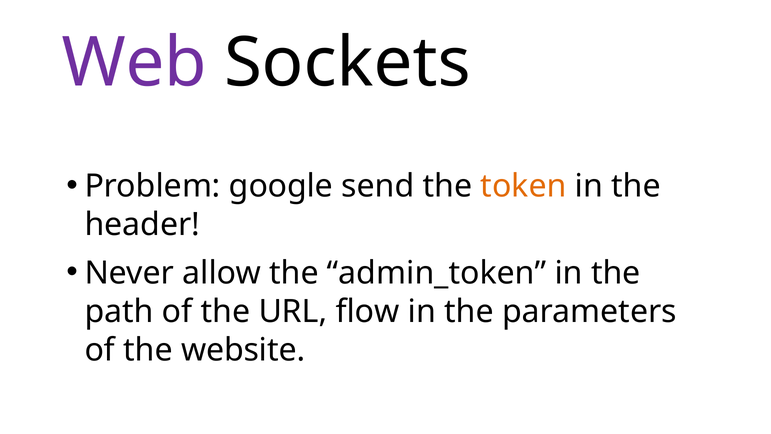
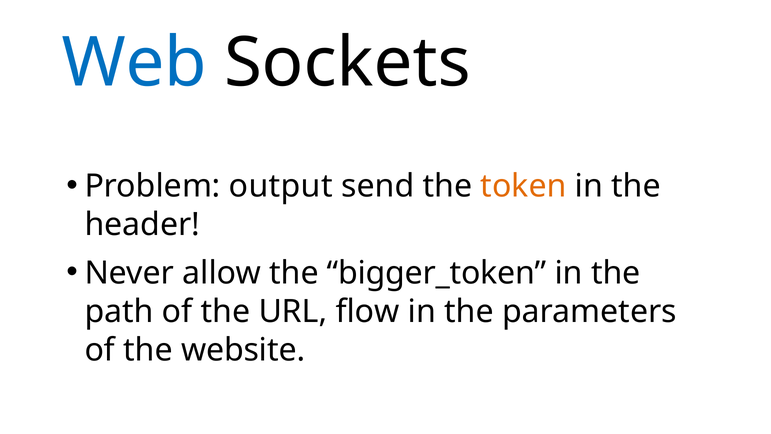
Web colour: purple -> blue (134, 63)
google: google -> output (281, 186)
admin_token: admin_token -> bigger_token (437, 273)
